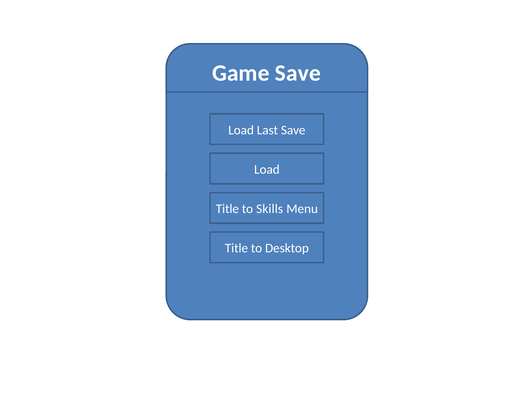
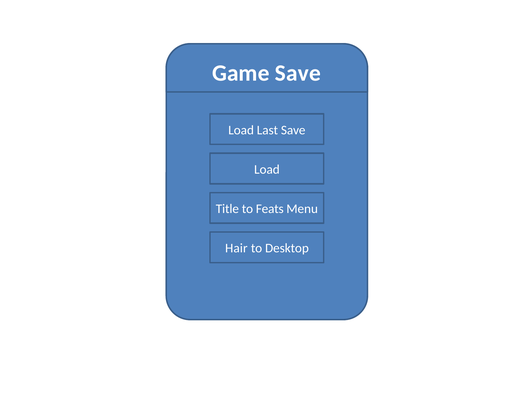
Skills: Skills -> Feats (270, 209)
Title: Title -> Hair (236, 248)
